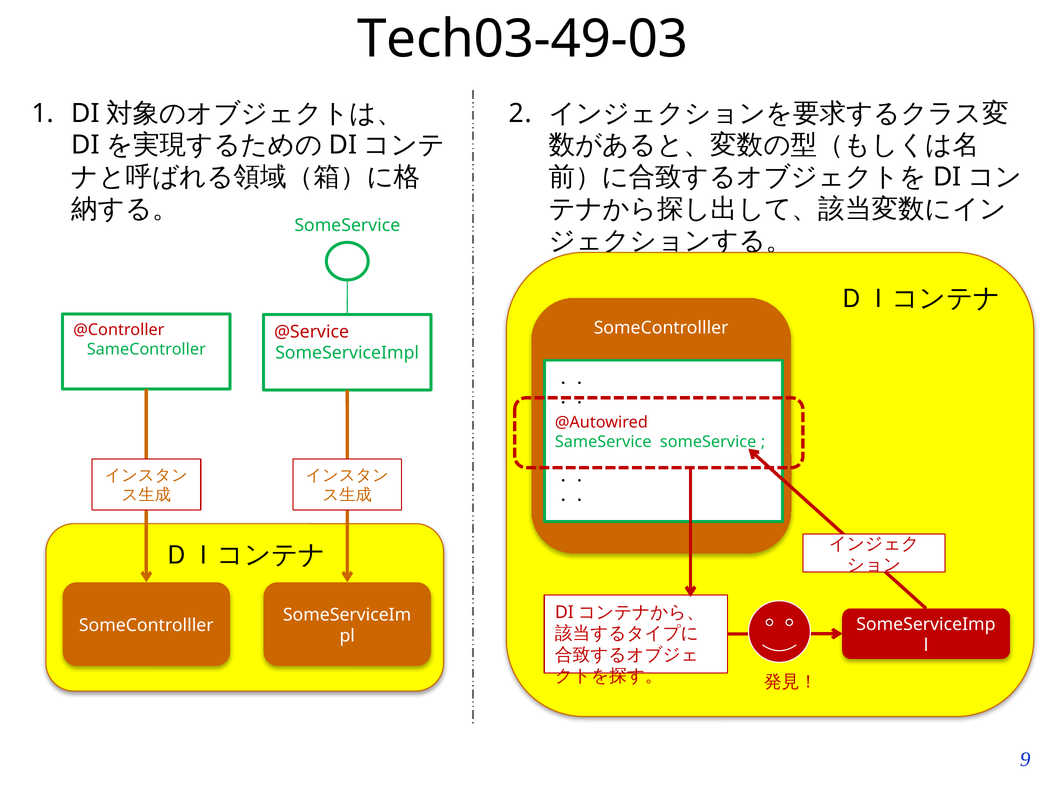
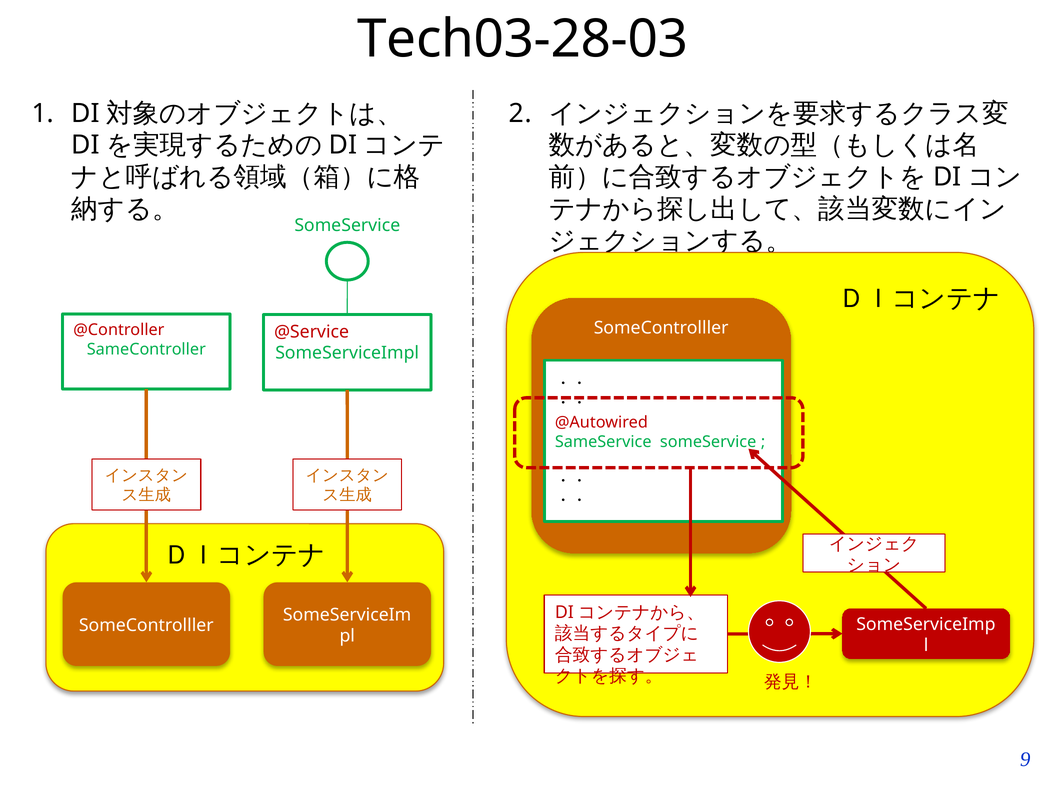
Tech03-49-03: Tech03-49-03 -> Tech03-28-03 (523, 39)
